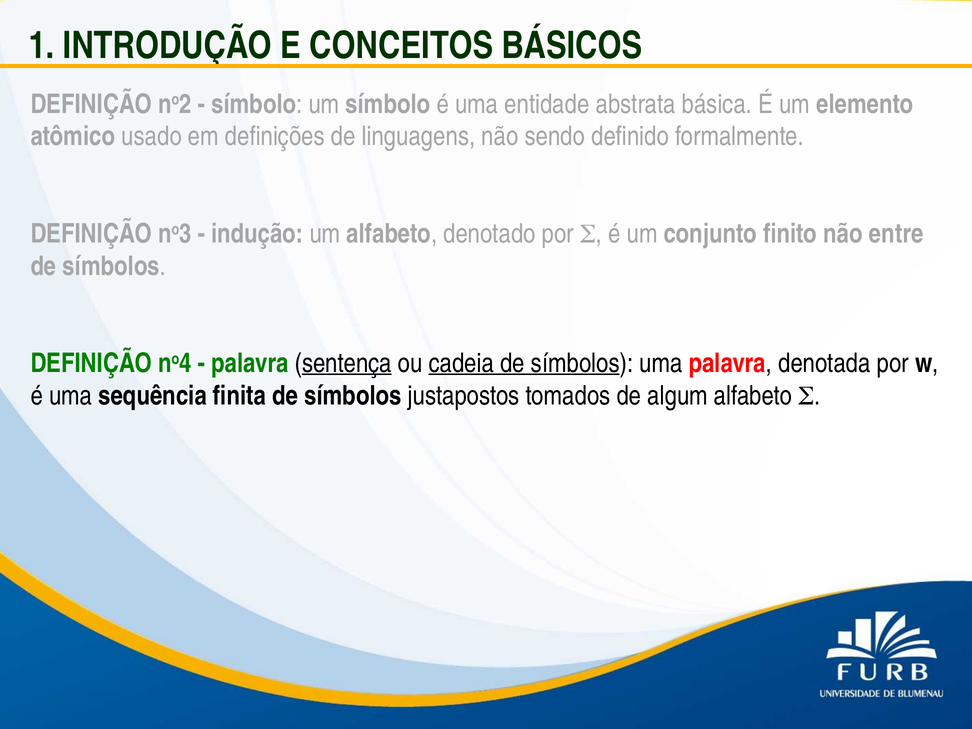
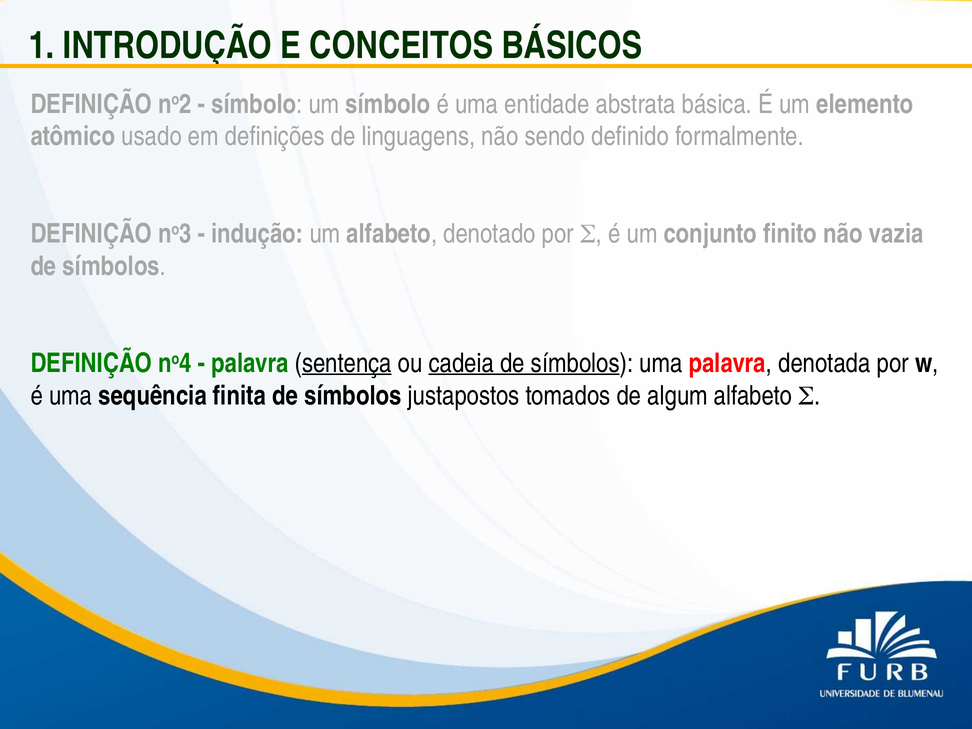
entre: entre -> vazia (896, 234)
